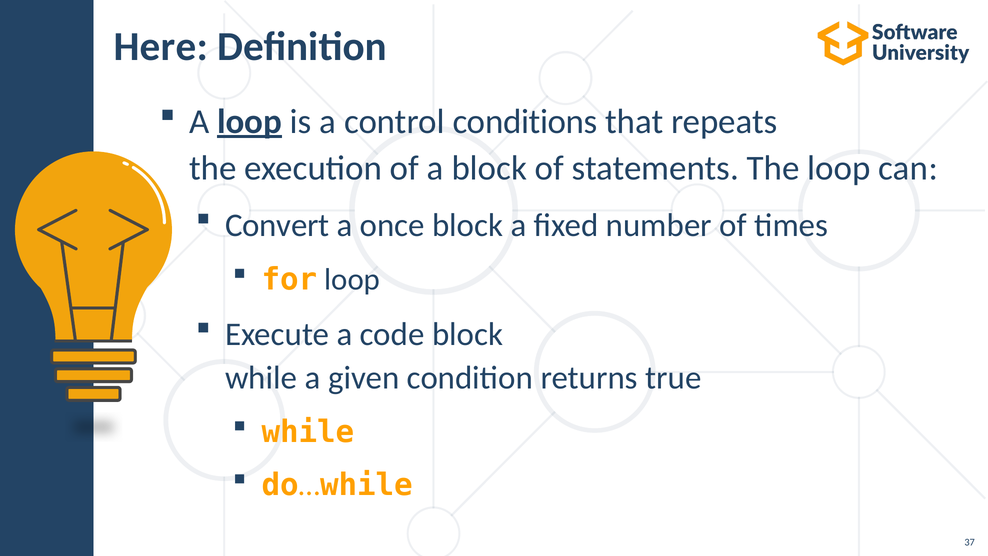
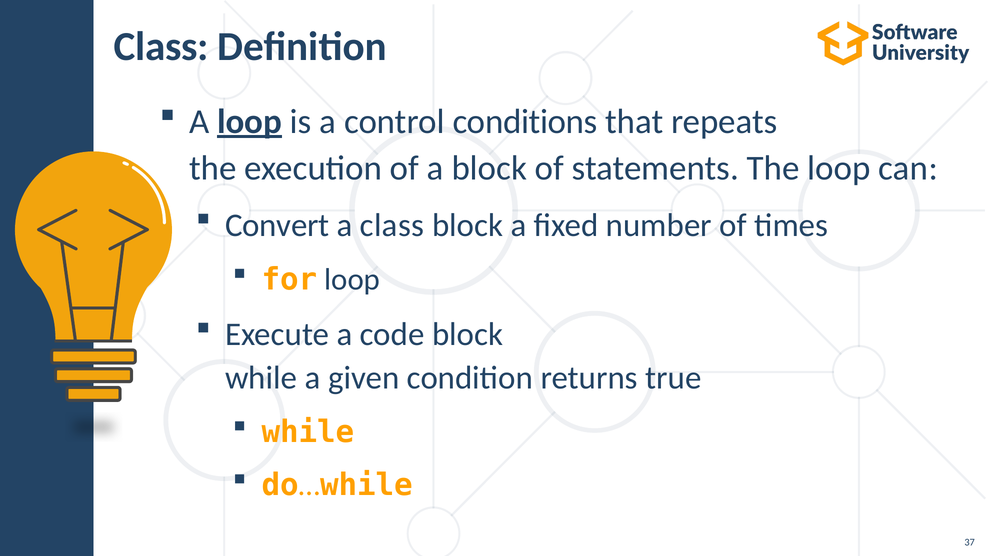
Here: Here -> Class (161, 47)
a once: once -> class (392, 225)
